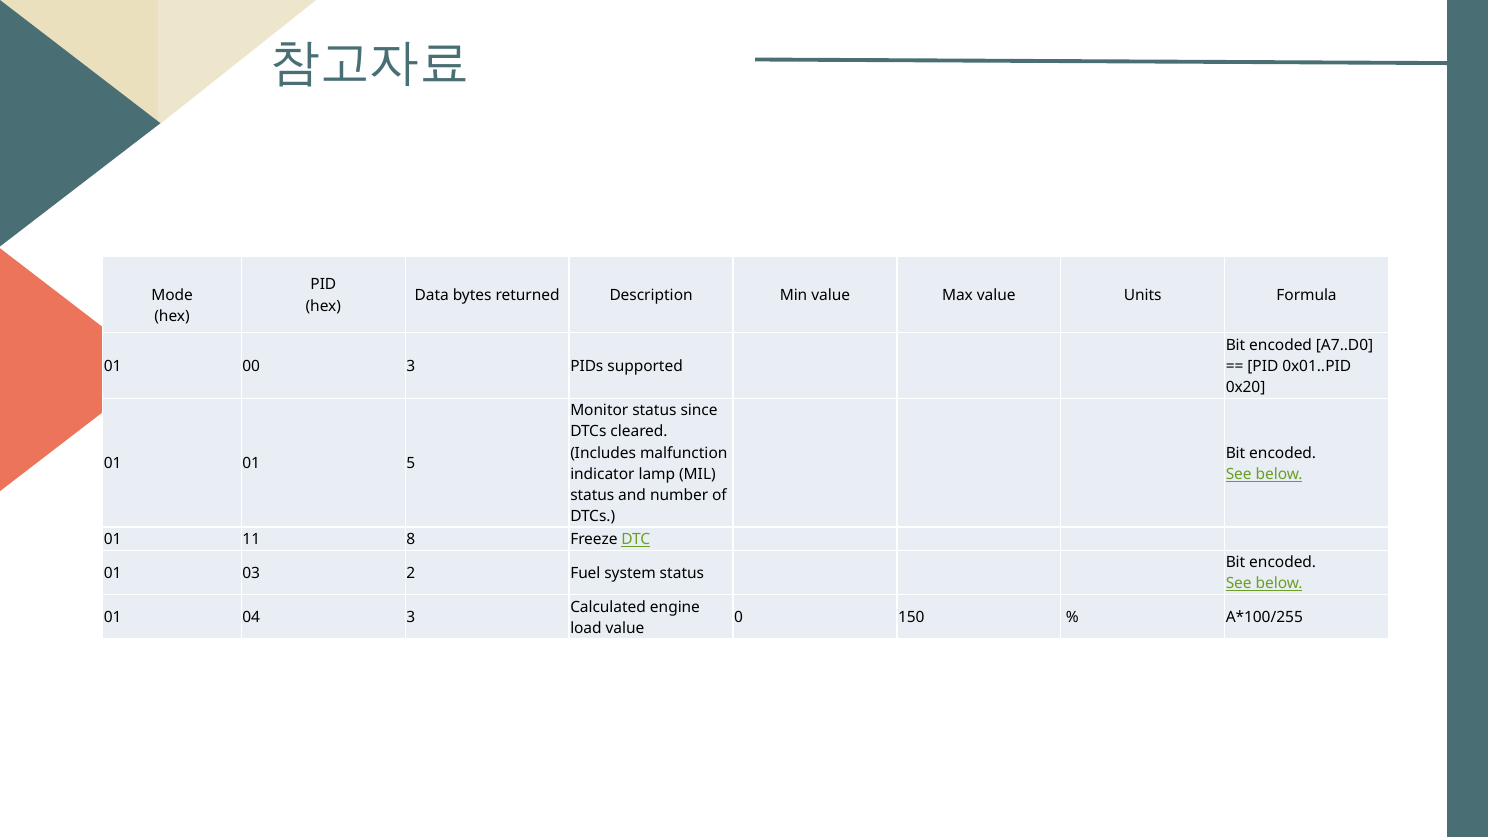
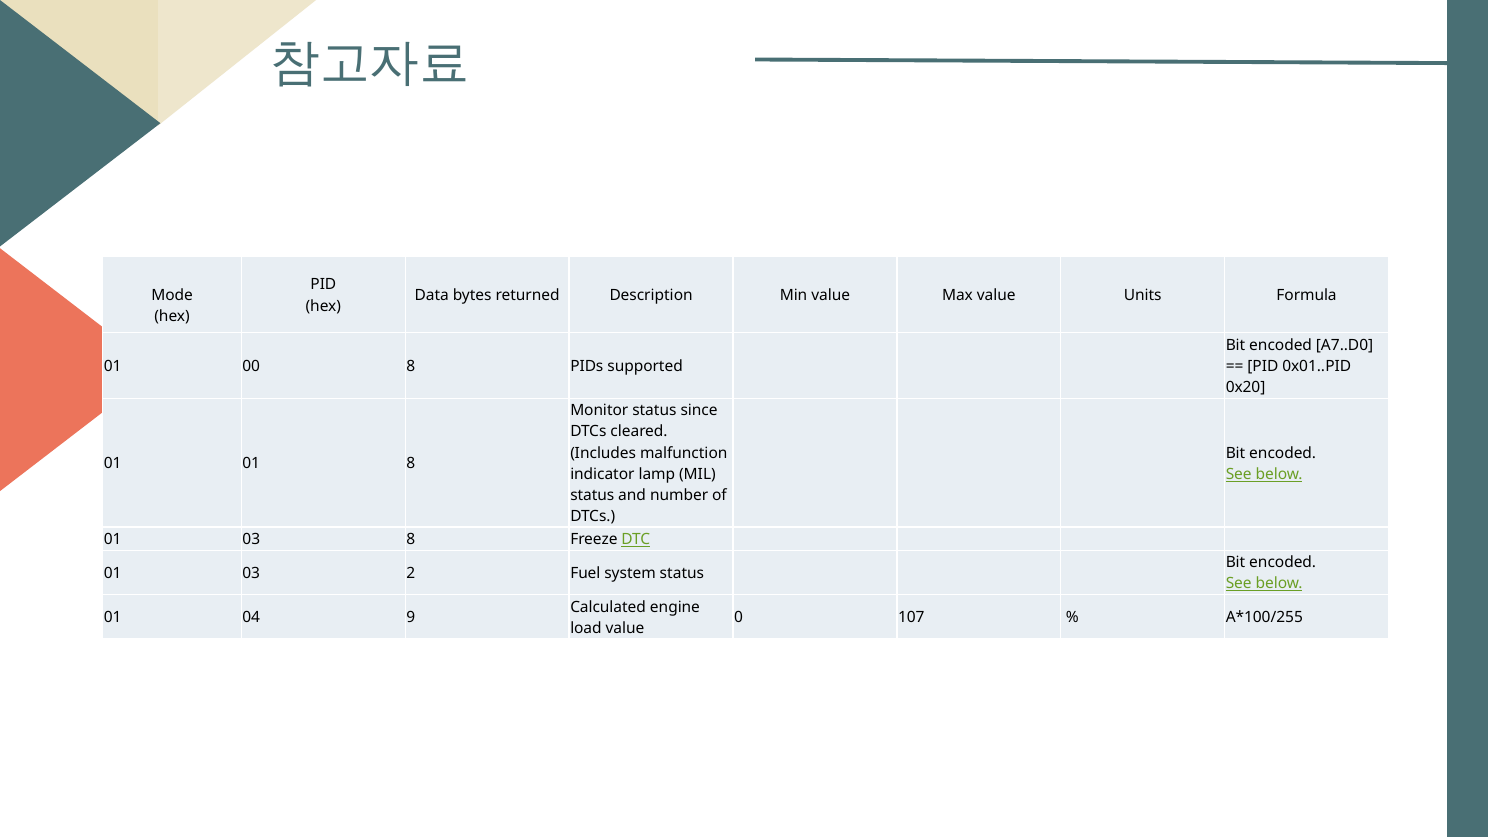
00 3: 3 -> 8 (411, 366)
01 5: 5 -> 8 (411, 463)
11: 11 -> 03 (251, 539)
04 3: 3 -> 9 (411, 618)
150: 150 -> 107 (911, 618)
